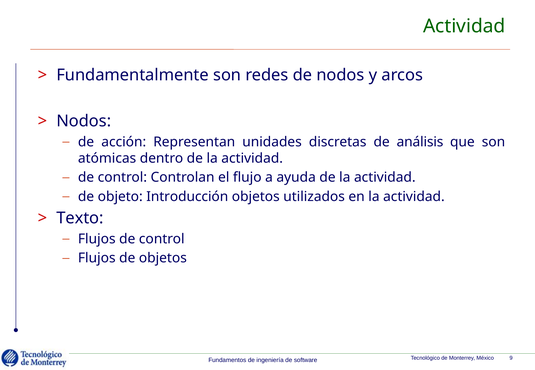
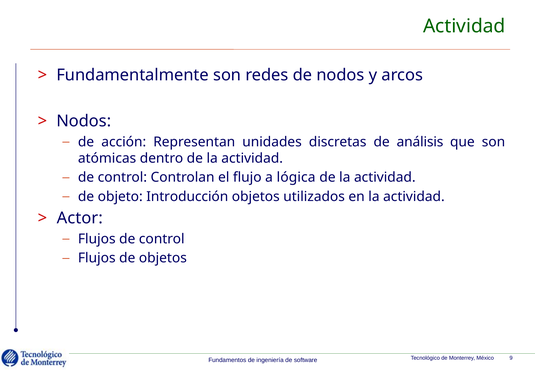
ayuda: ayuda -> lógica (296, 178)
Texto: Texto -> Actor (80, 218)
